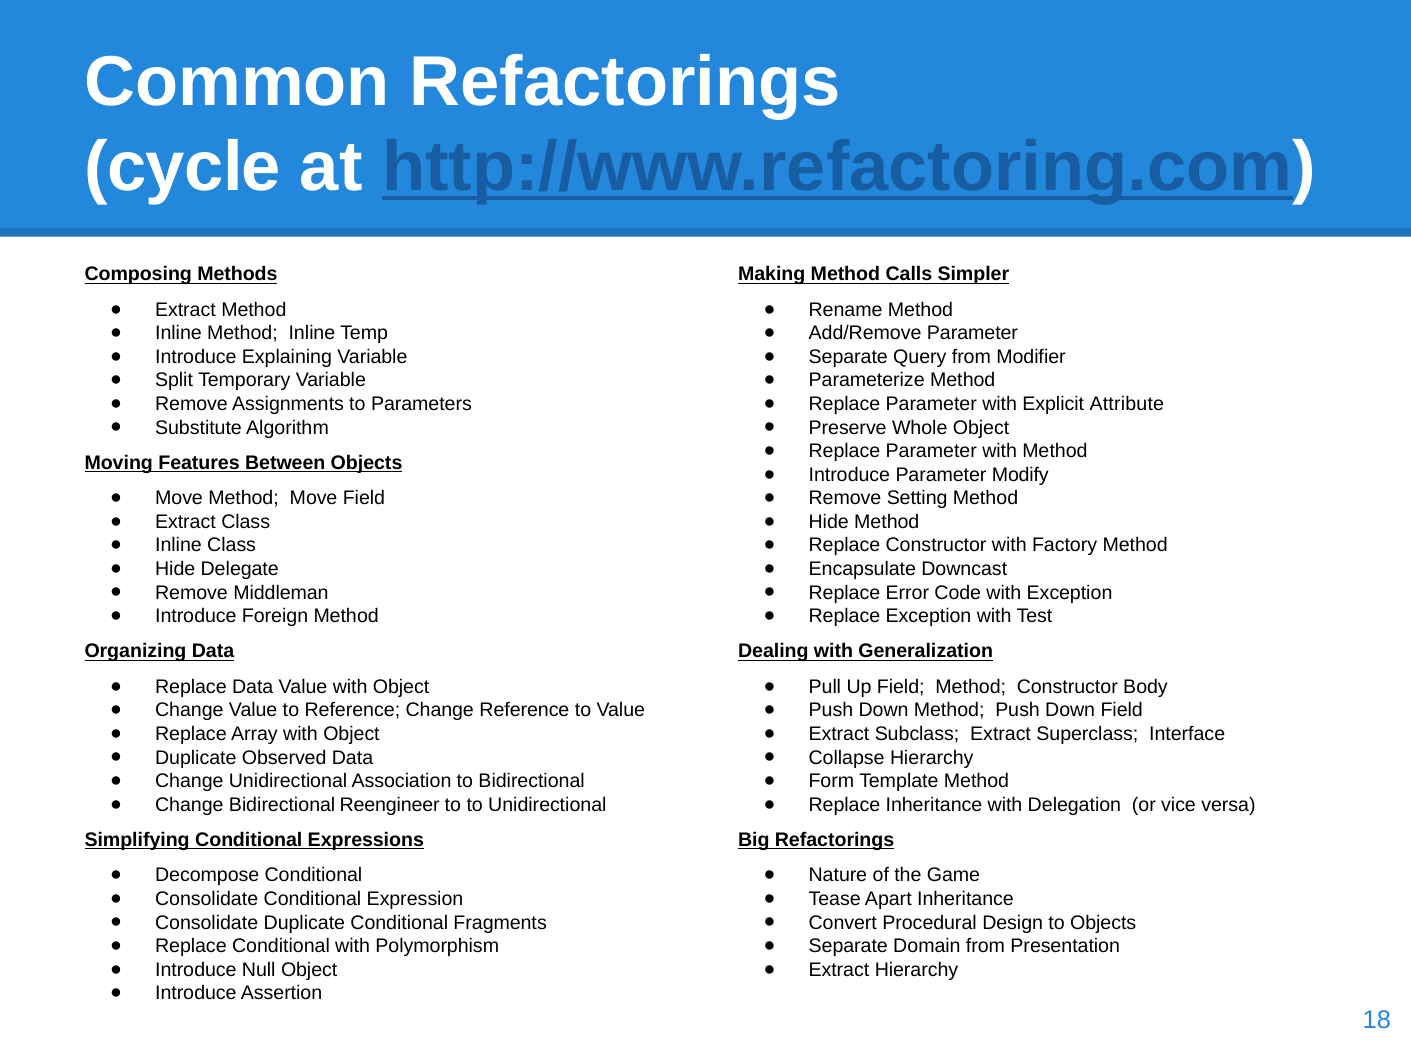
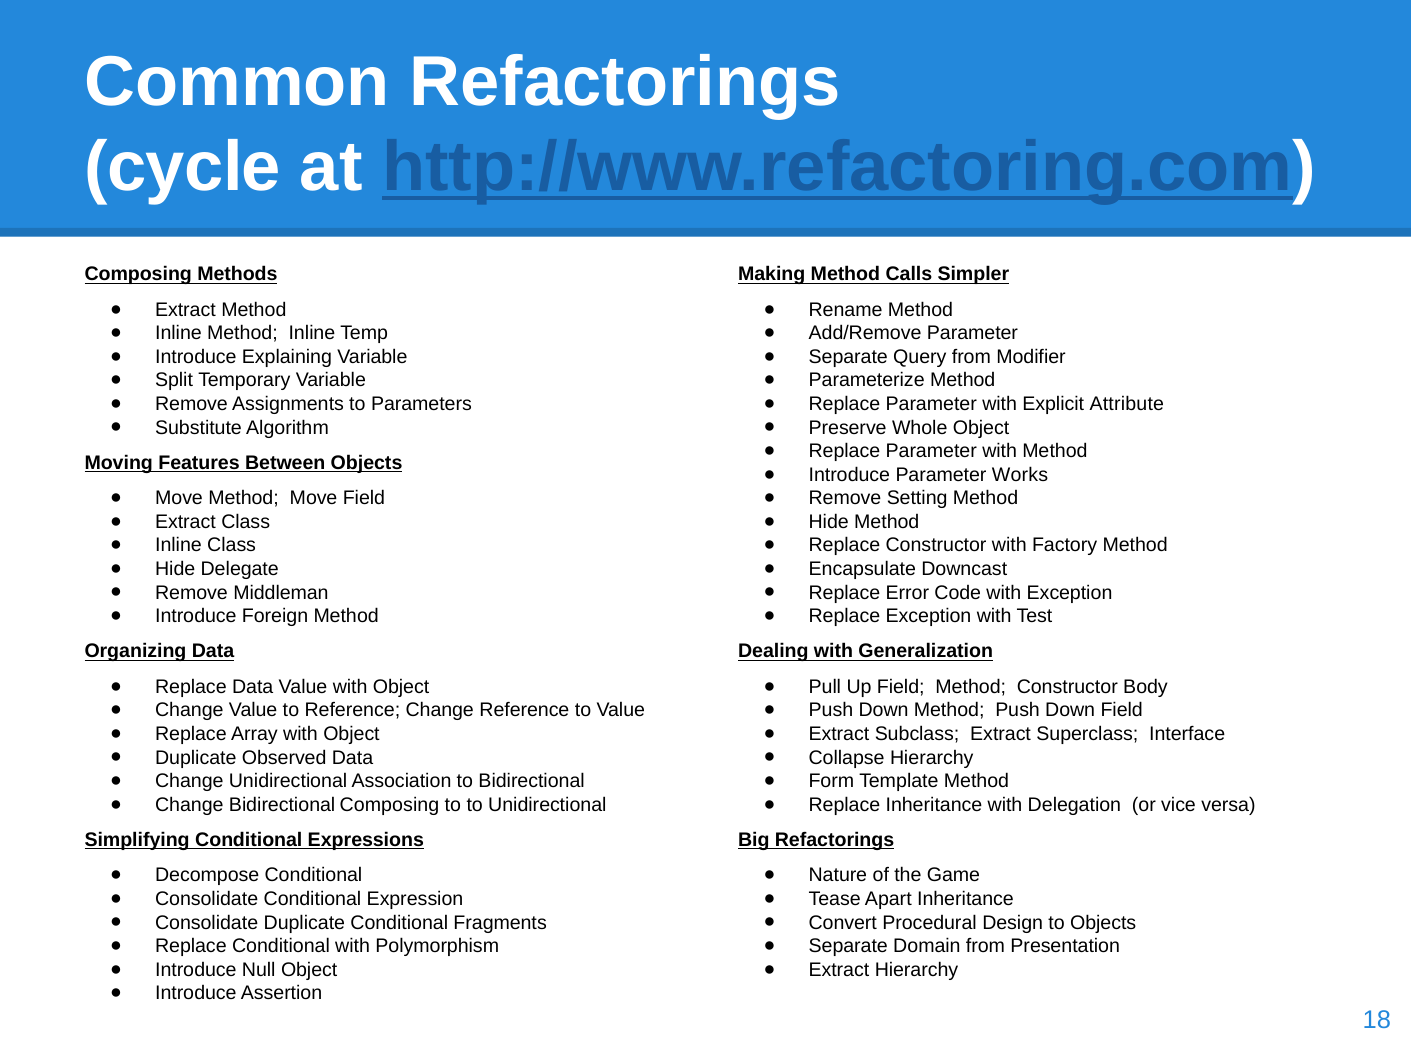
Modify: Modify -> Works (1020, 474)
Bidirectional Reengineer: Reengineer -> Composing (389, 804)
